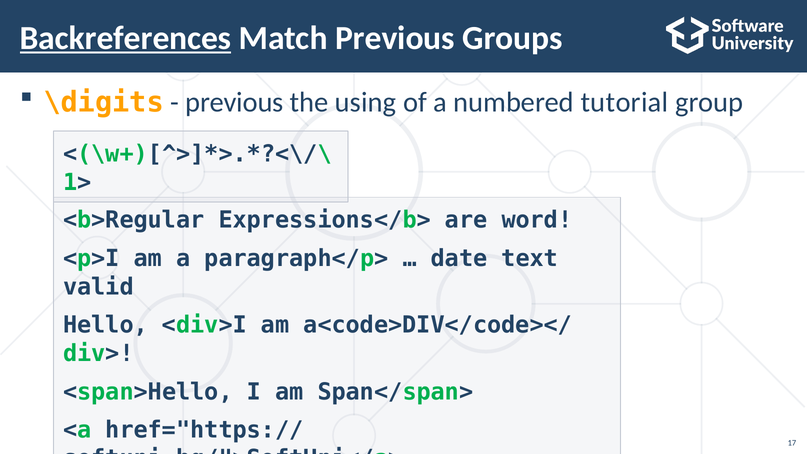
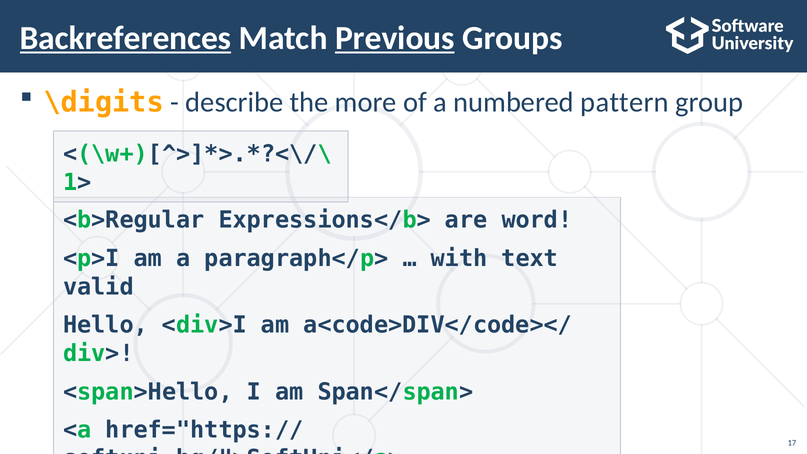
Previous underline: none -> present (395, 38)
previous: previous -> describe (234, 102)
using: using -> more (366, 102)
tutorial: tutorial -> pattern (625, 102)
date: date -> with (459, 258)
